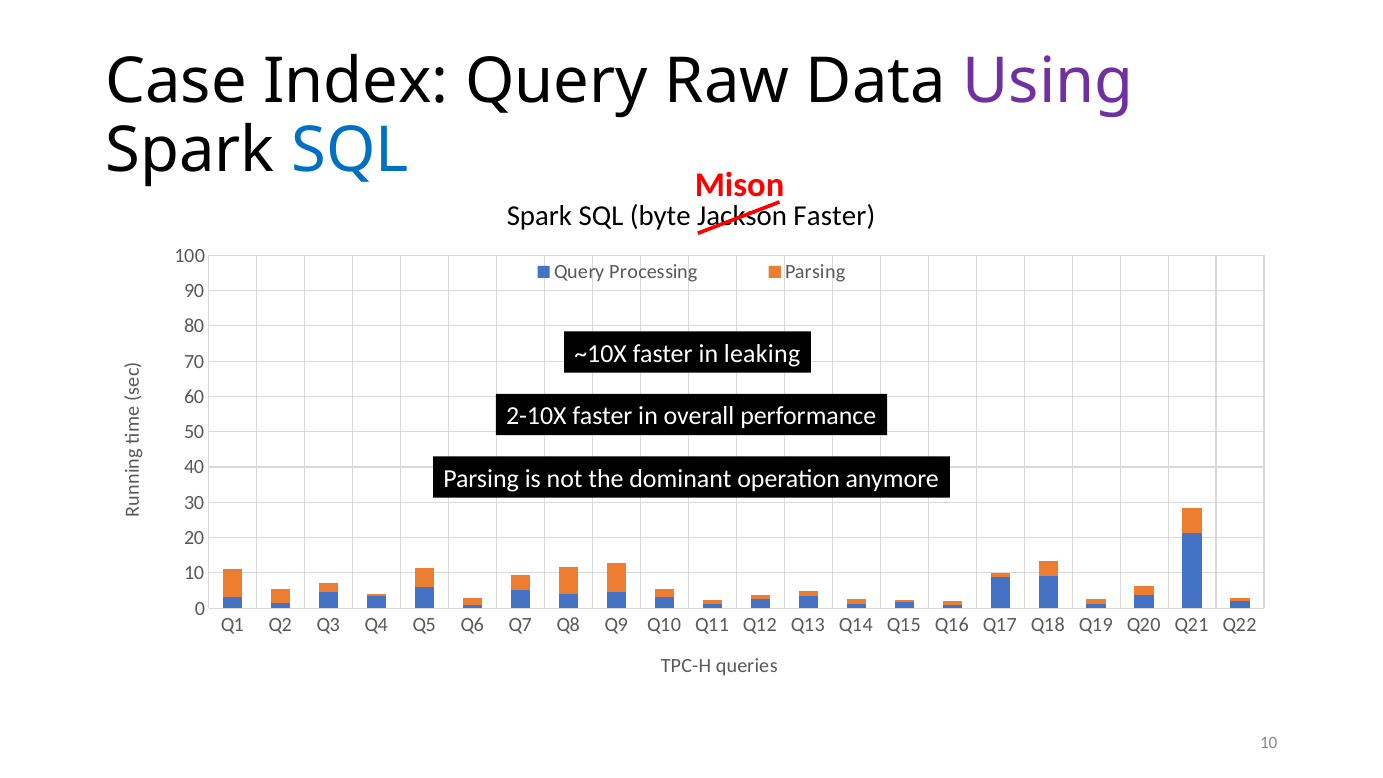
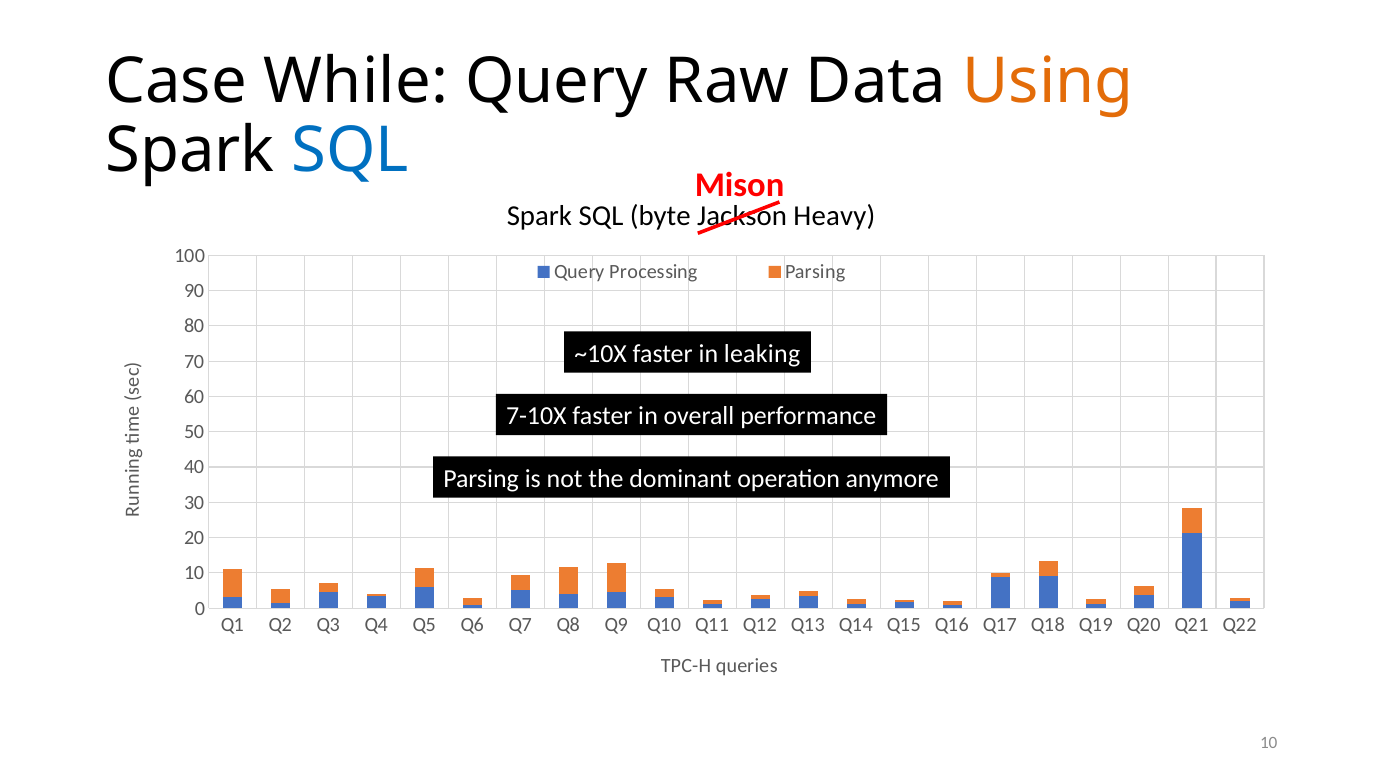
Index: Index -> While (356, 82)
Using colour: purple -> orange (1048, 82)
Jackson Faster: Faster -> Heavy (834, 216)
2-10X: 2-10X -> 7-10X (536, 416)
